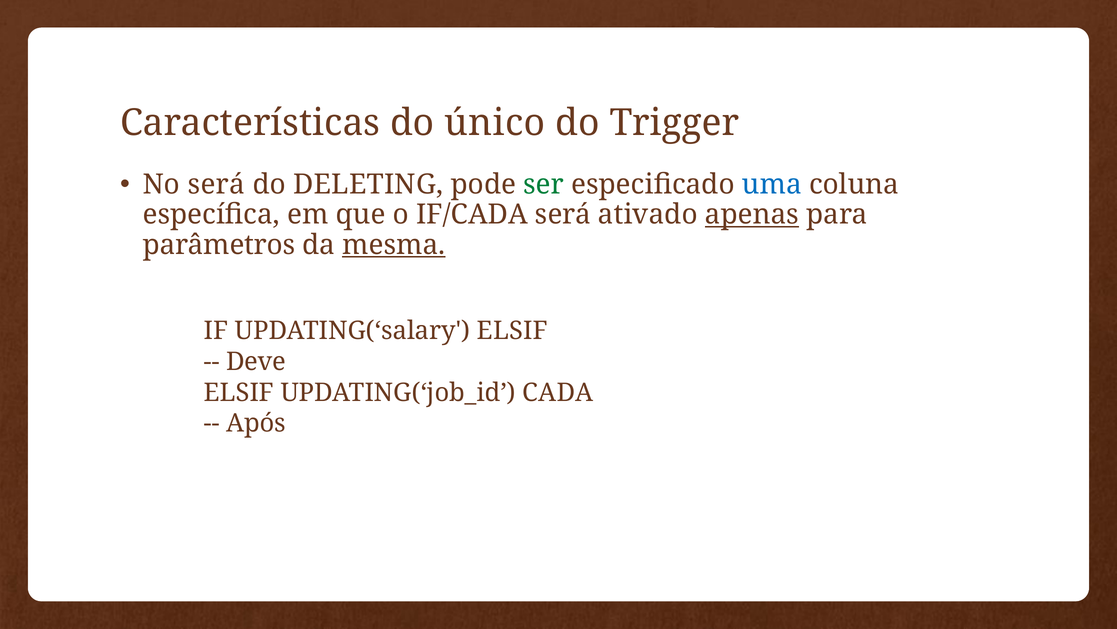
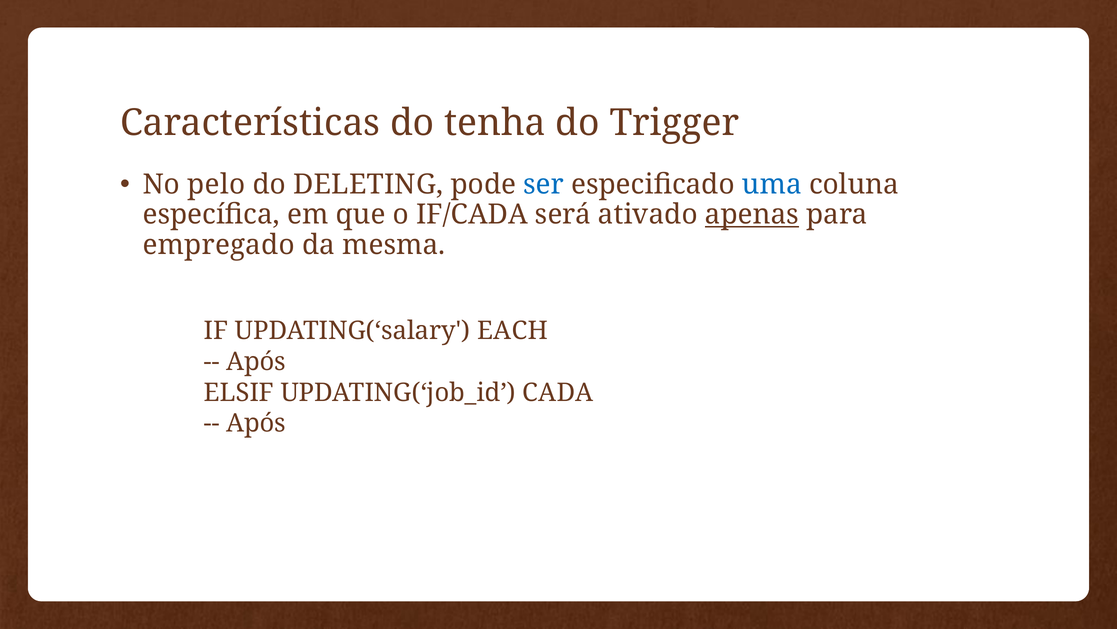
único: único -> tenha (495, 123)
No será: será -> pelo (216, 184)
ser colour: green -> blue (544, 184)
parâmetros: parâmetros -> empregado (219, 245)
mesma underline: present -> none (394, 245)
UPDATING(‘salary ELSIF: ELSIF -> EACH (512, 330)
Deve: Deve -> Após (256, 362)
